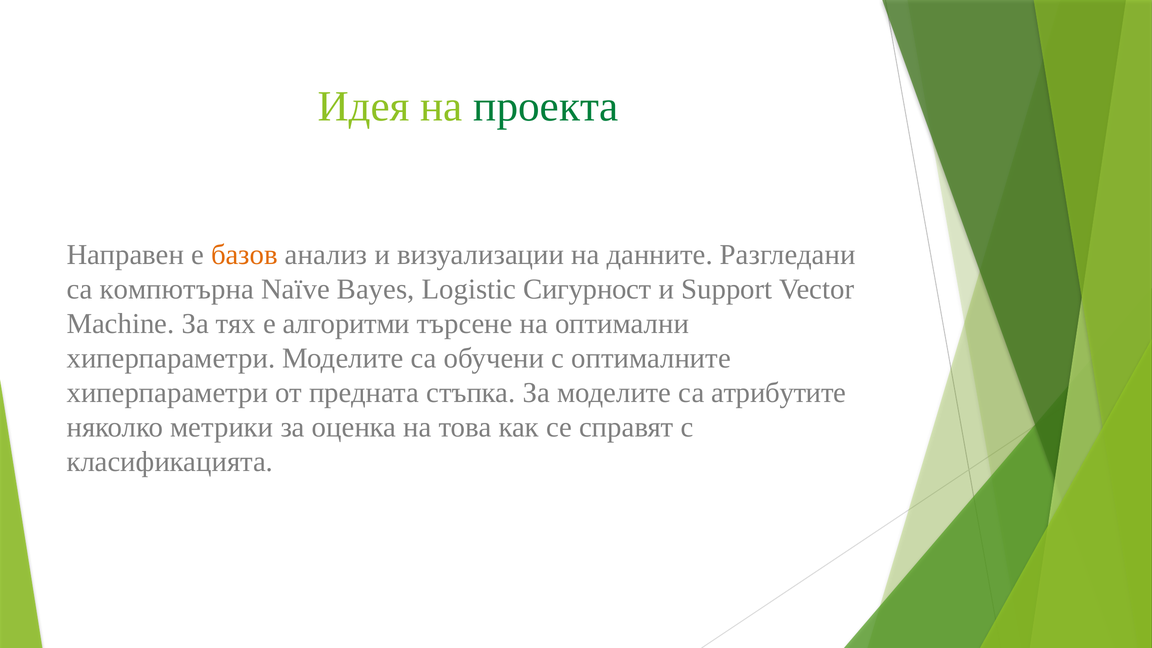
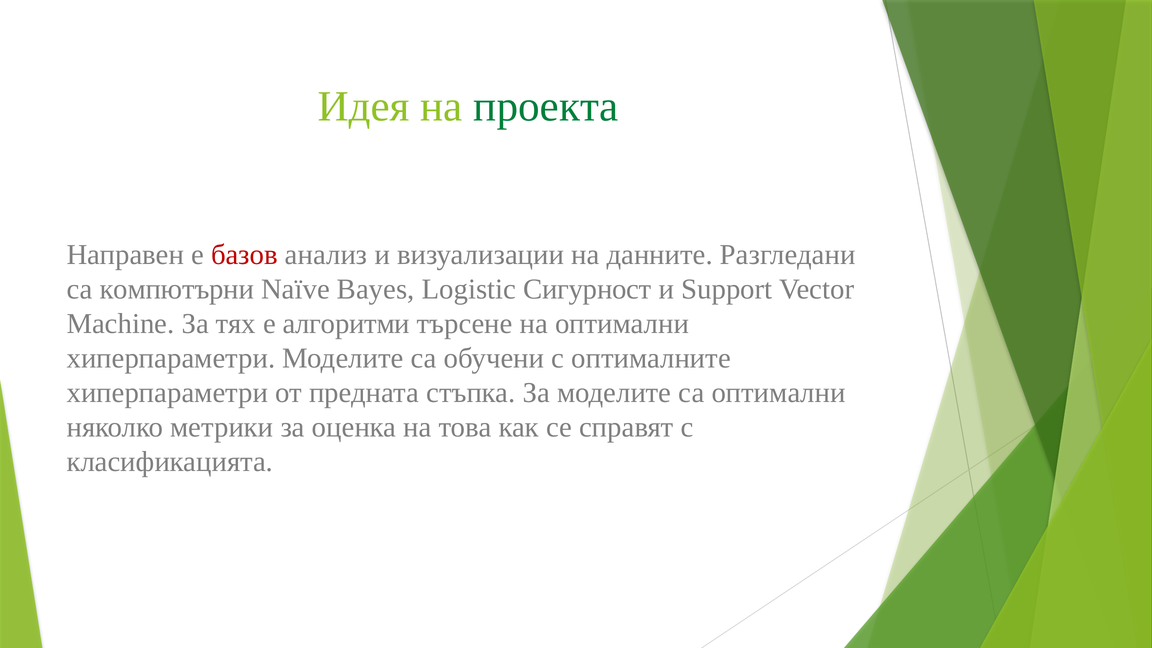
базов colour: orange -> red (244, 255)
компютърна: компютърна -> компютърни (177, 289)
са атрибутите: атрибутите -> оптимални (778, 393)
